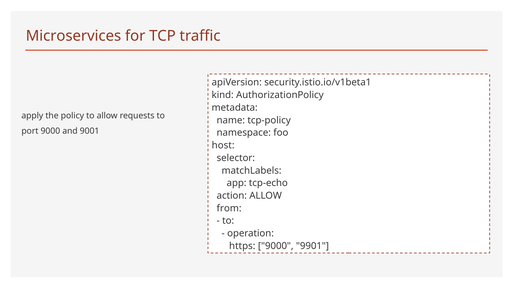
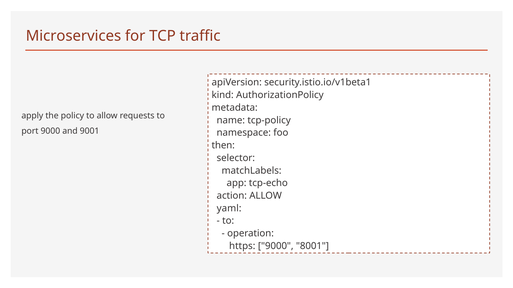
host: host -> then (223, 146)
from: from -> yaml (229, 209)
9901: 9901 -> 8001 (313, 246)
